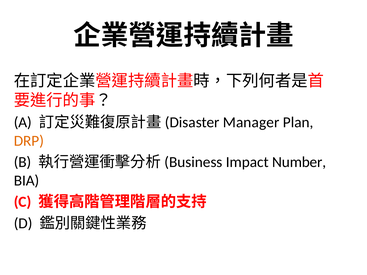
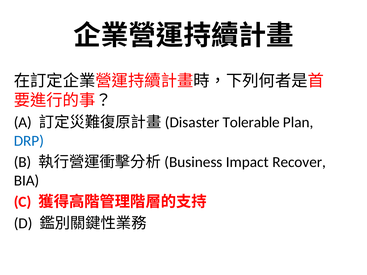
Manager: Manager -> Tolerable (251, 123)
DRP colour: orange -> blue (29, 141)
Number: Number -> Recover (299, 162)
